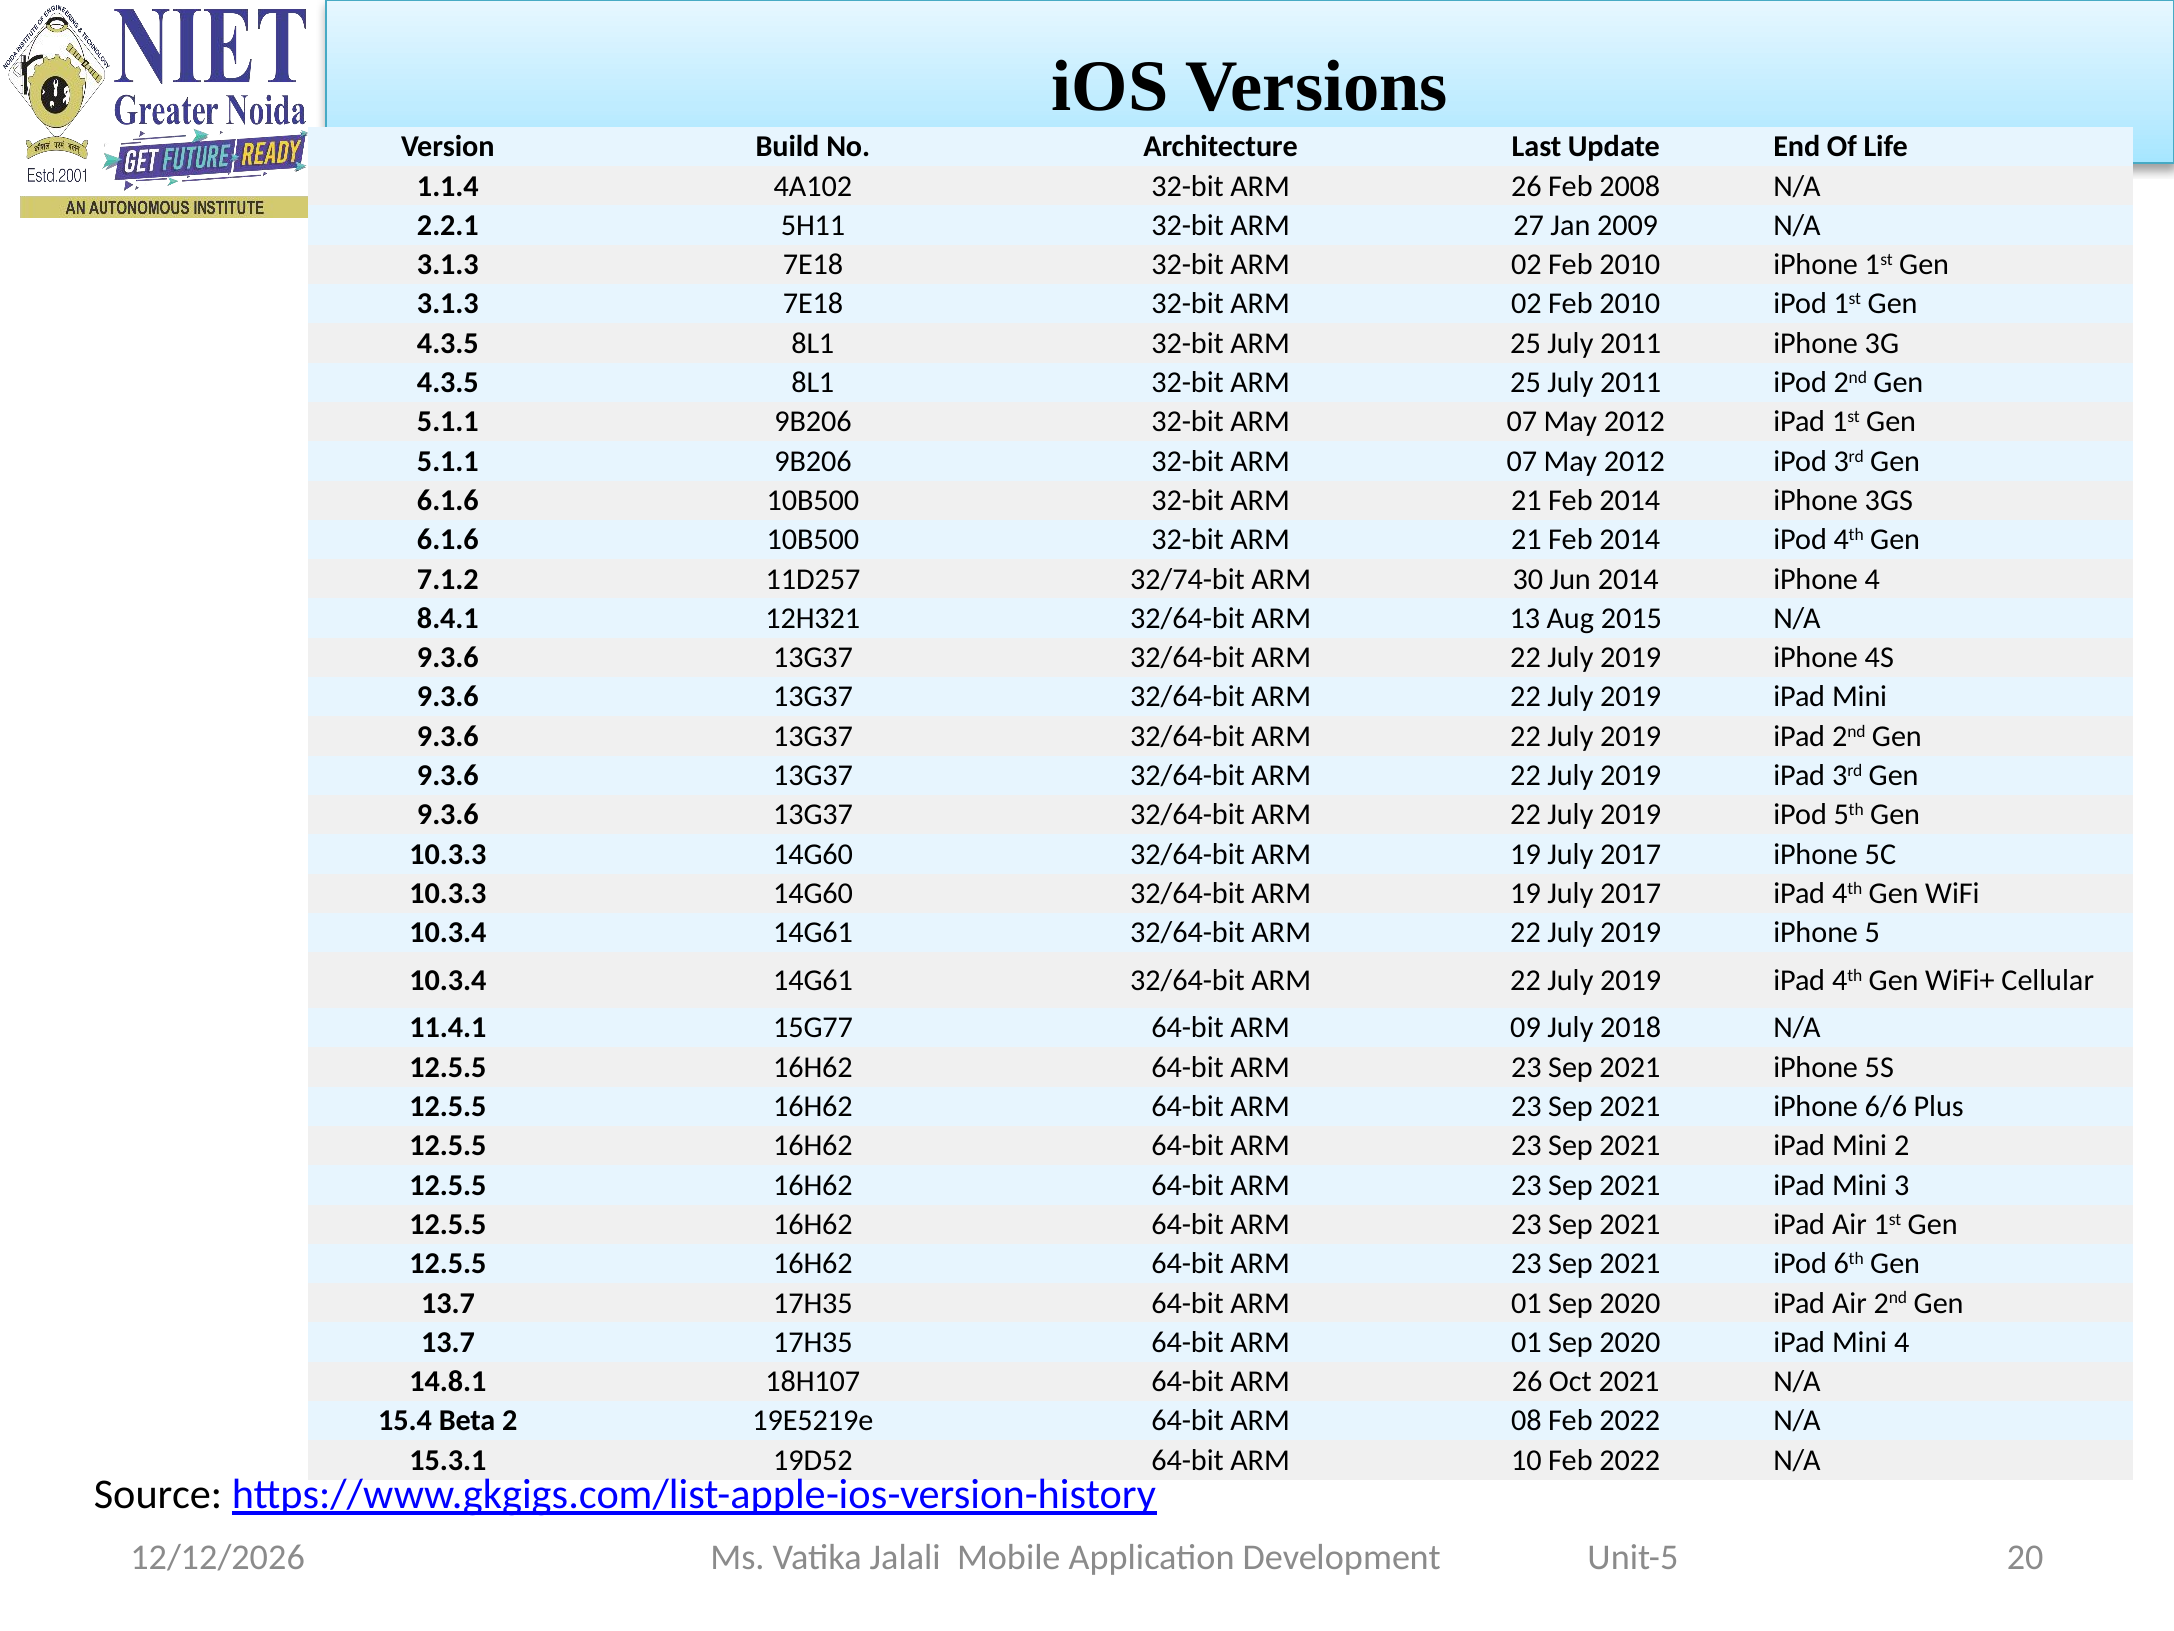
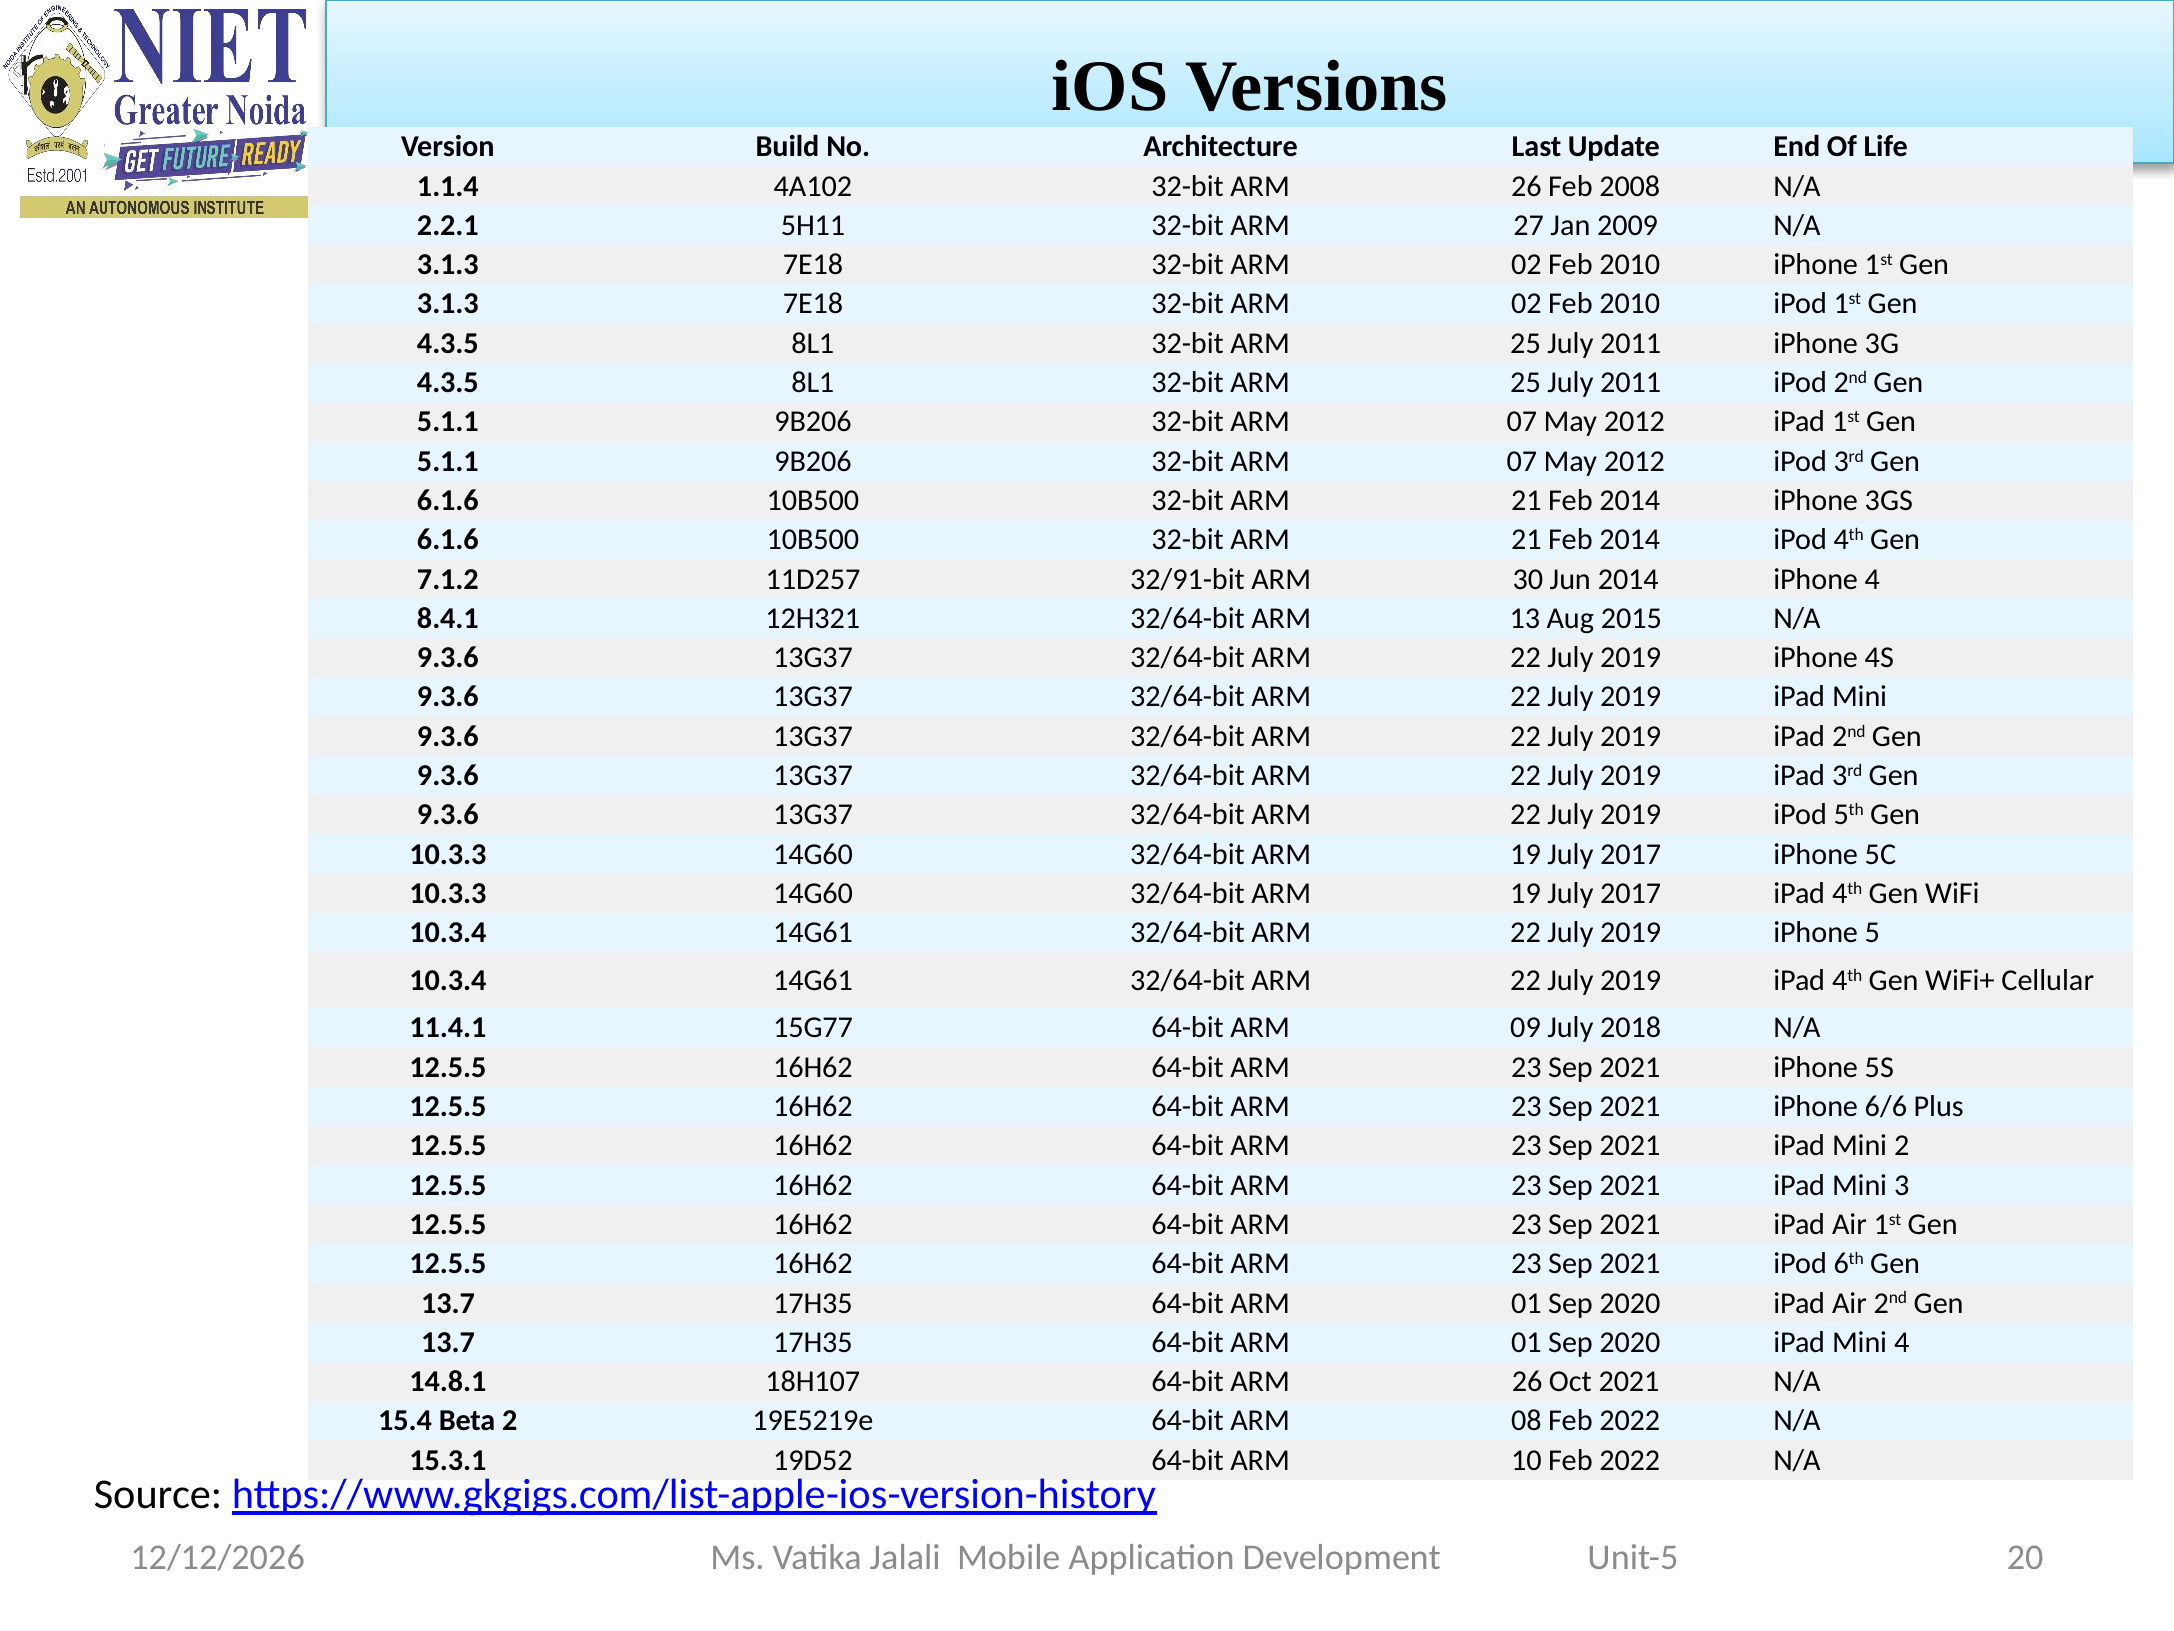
32/74-bit: 32/74-bit -> 32/91-bit (1187, 579)
